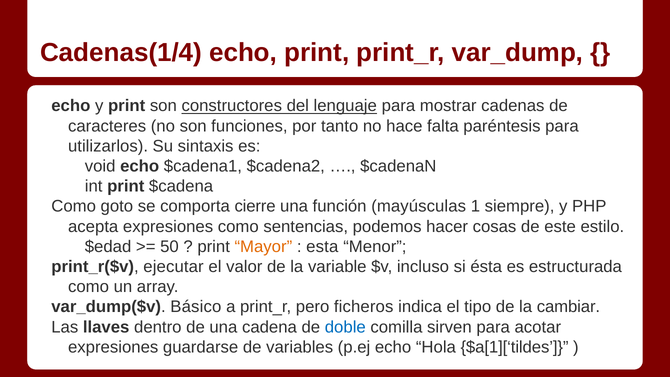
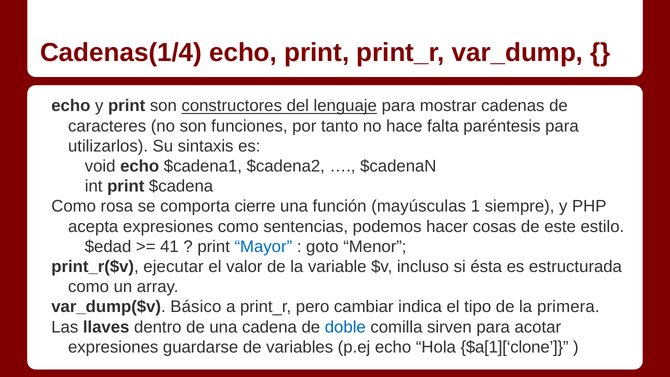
goto: goto -> rosa (117, 206)
50: 50 -> 41 (169, 247)
Mayor colour: orange -> blue (263, 247)
esta: esta -> goto (322, 247)
ficheros: ficheros -> cambiar (364, 307)
cambiar: cambiar -> primera (568, 307)
$a[1][‘tildes: $a[1][‘tildes -> $a[1][‘clone (515, 347)
